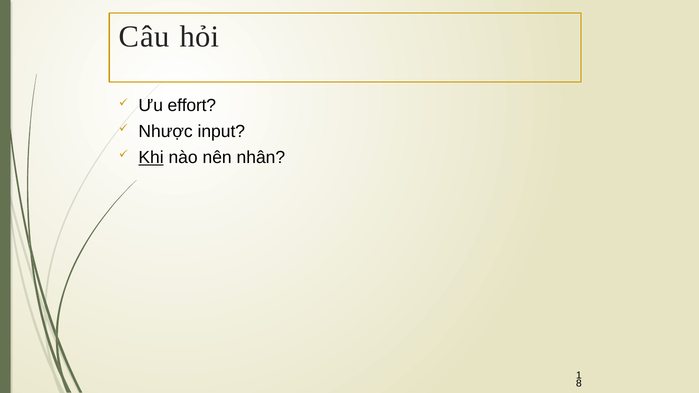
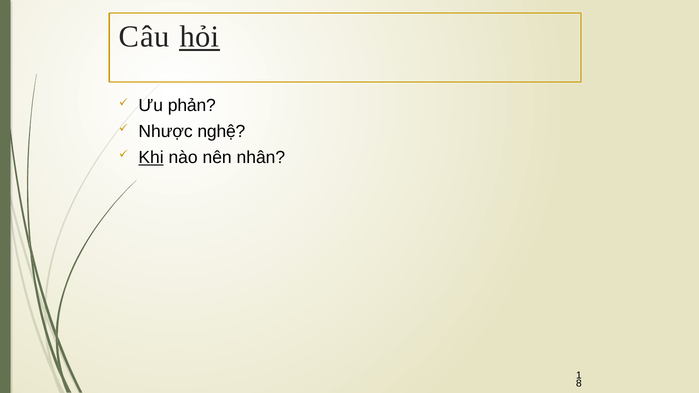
hỏi underline: none -> present (199, 37)
effort: effort -> phản (192, 106)
input: input -> nghệ (221, 132)
